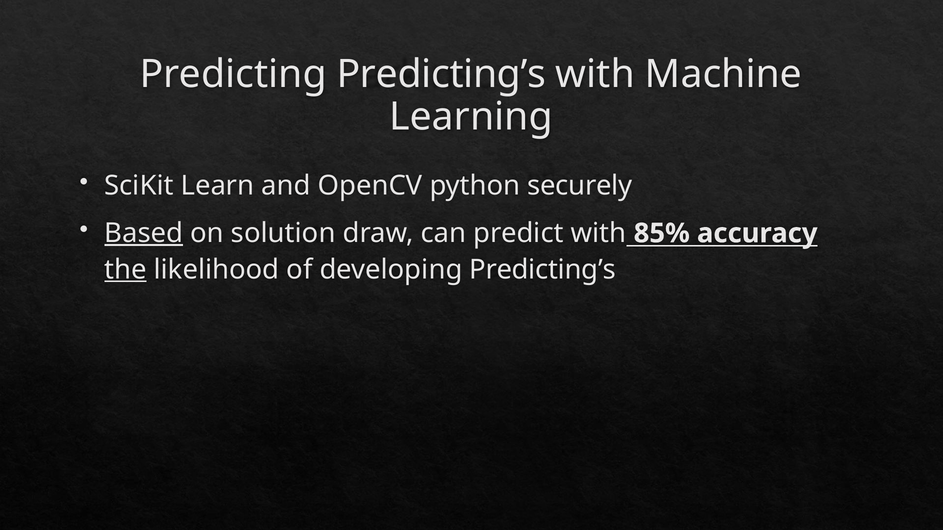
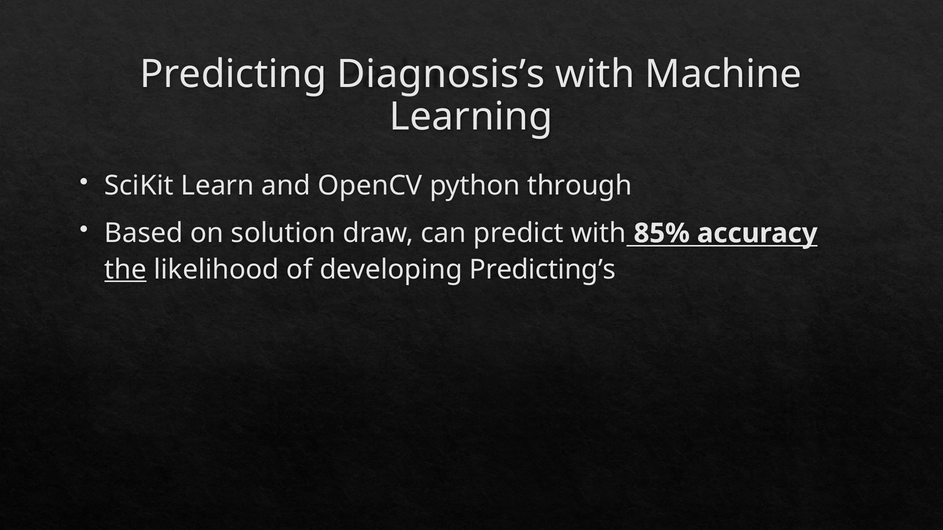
Predicting Predicting’s: Predicting’s -> Diagnosis’s (441, 74)
securely: securely -> through (580, 186)
Based underline: present -> none (144, 233)
